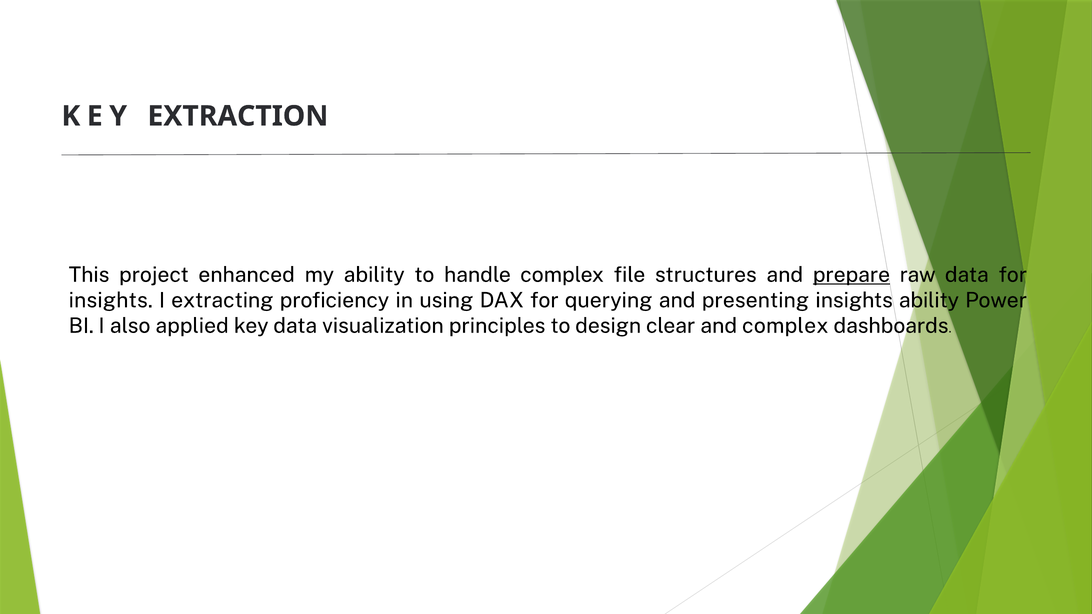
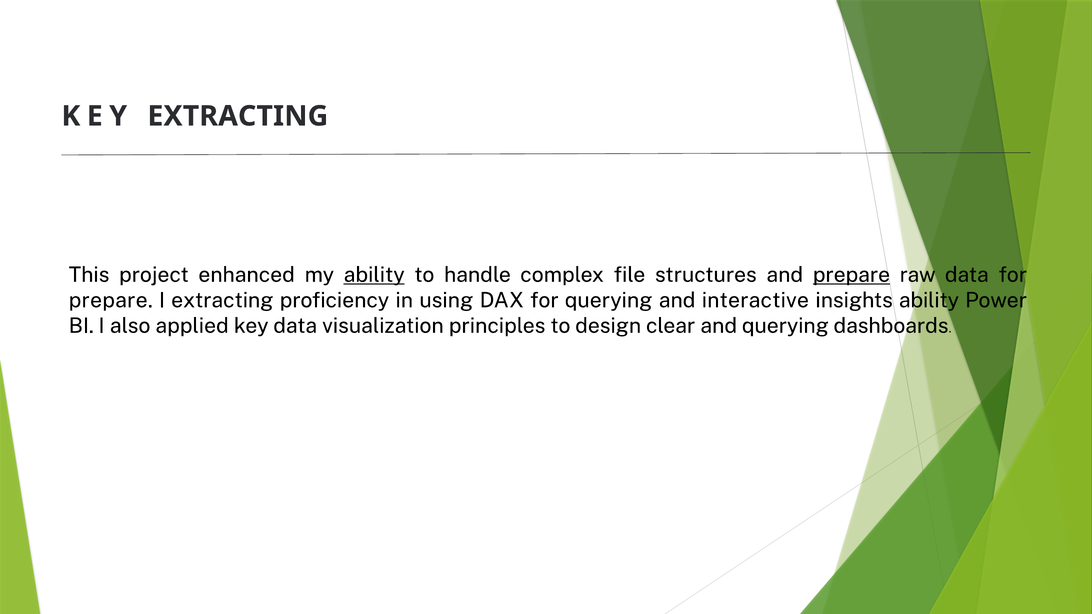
KEY EXTRACTION: EXTRACTION -> EXTRACTING (238, 116)
ability underline: none -> present (374, 275)
insights: insights -> prepare (111, 300)
presenting: presenting -> interactive (755, 300)
and complex: complex -> querying (785, 326)
